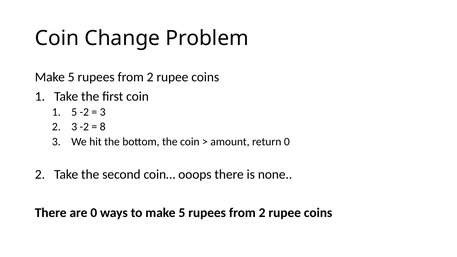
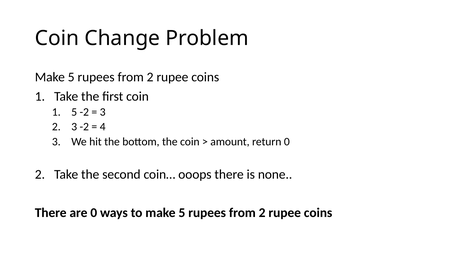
8: 8 -> 4 (103, 127)
